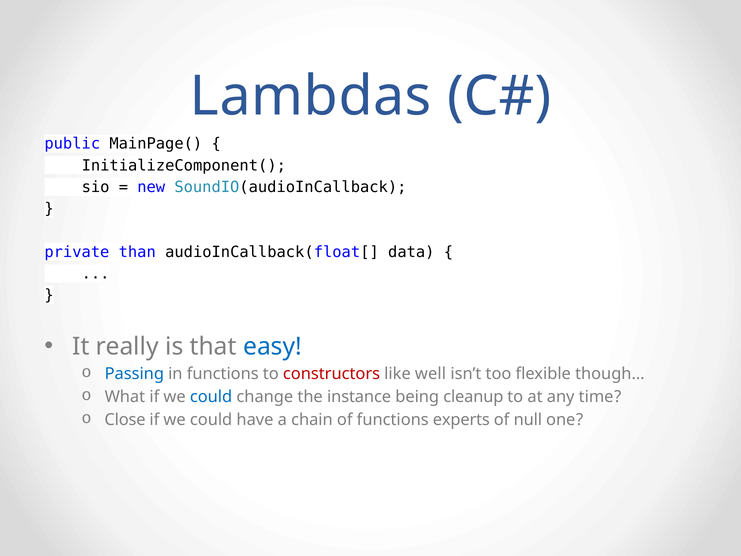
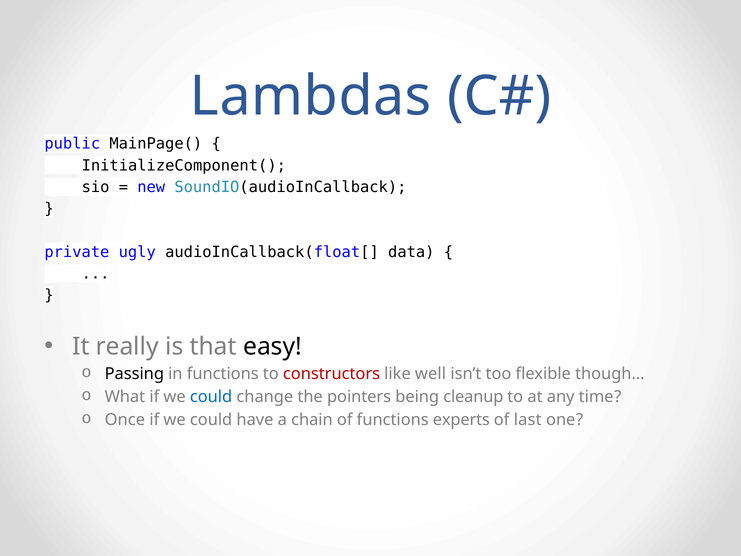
than: than -> ugly (137, 252)
easy colour: blue -> black (273, 346)
Passing colour: blue -> black (134, 374)
instance: instance -> pointers (359, 397)
Close: Close -> Once (125, 420)
null: null -> last (528, 420)
